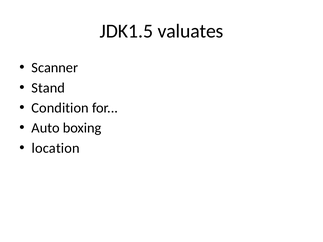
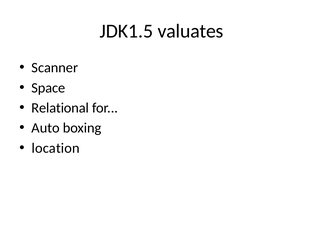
Stand: Stand -> Space (48, 88)
Condition: Condition -> Relational (60, 108)
